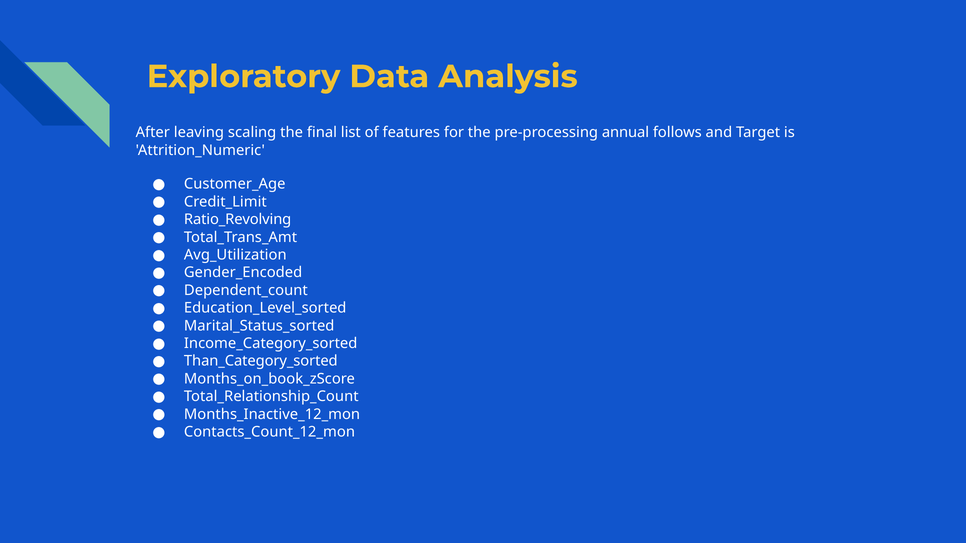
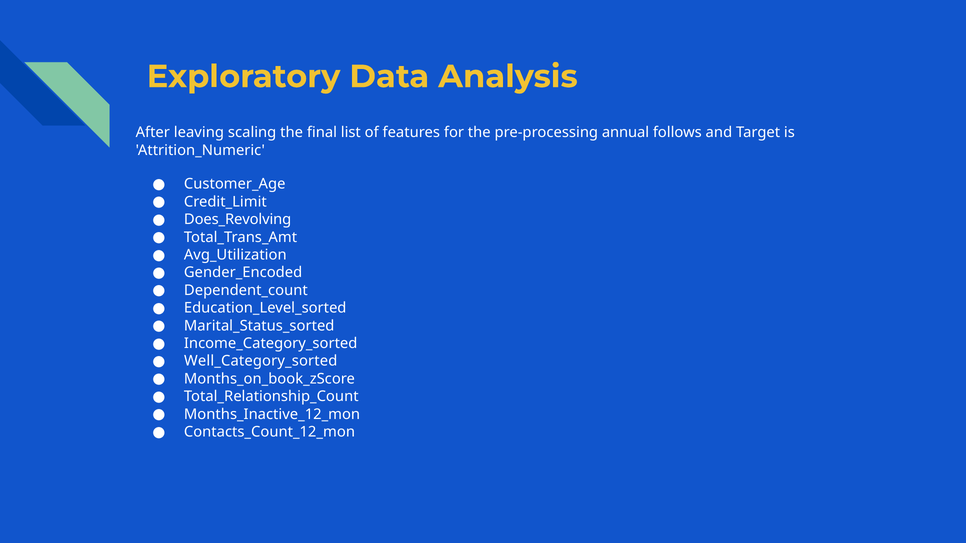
Ratio_Revolving: Ratio_Revolving -> Does_Revolving (238, 220)
Than_Category_sorted: Than_Category_sorted -> Well_Category_sorted (261, 361)
